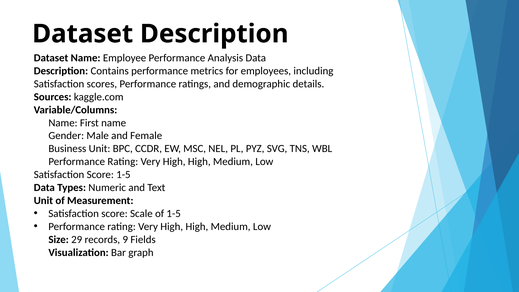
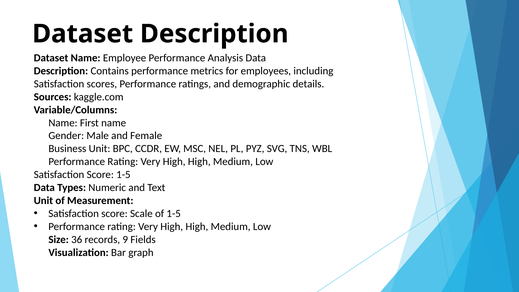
29: 29 -> 36 (77, 240)
